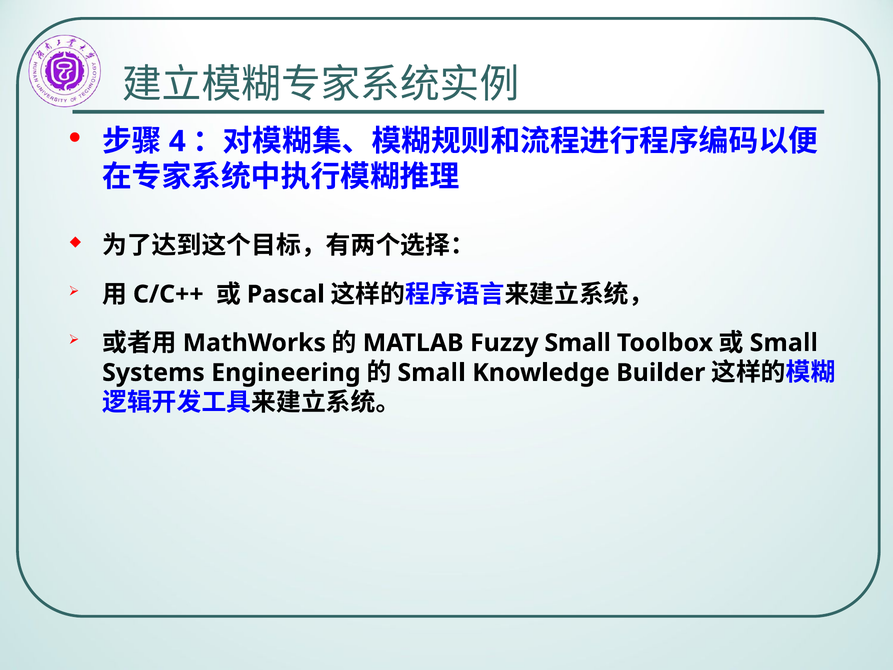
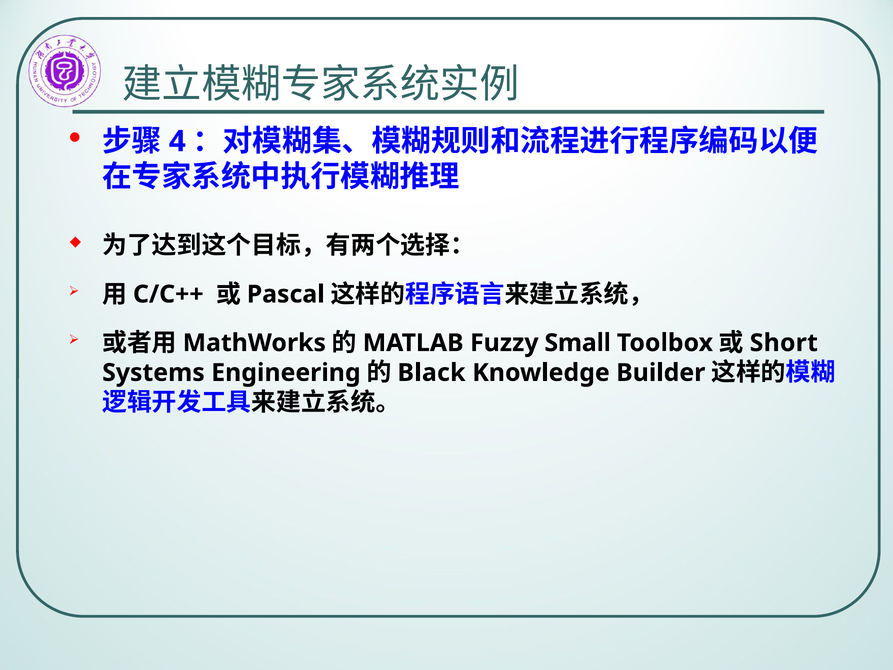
Small: Small -> Short (784, 343)
Small: Small -> Black (431, 373)
